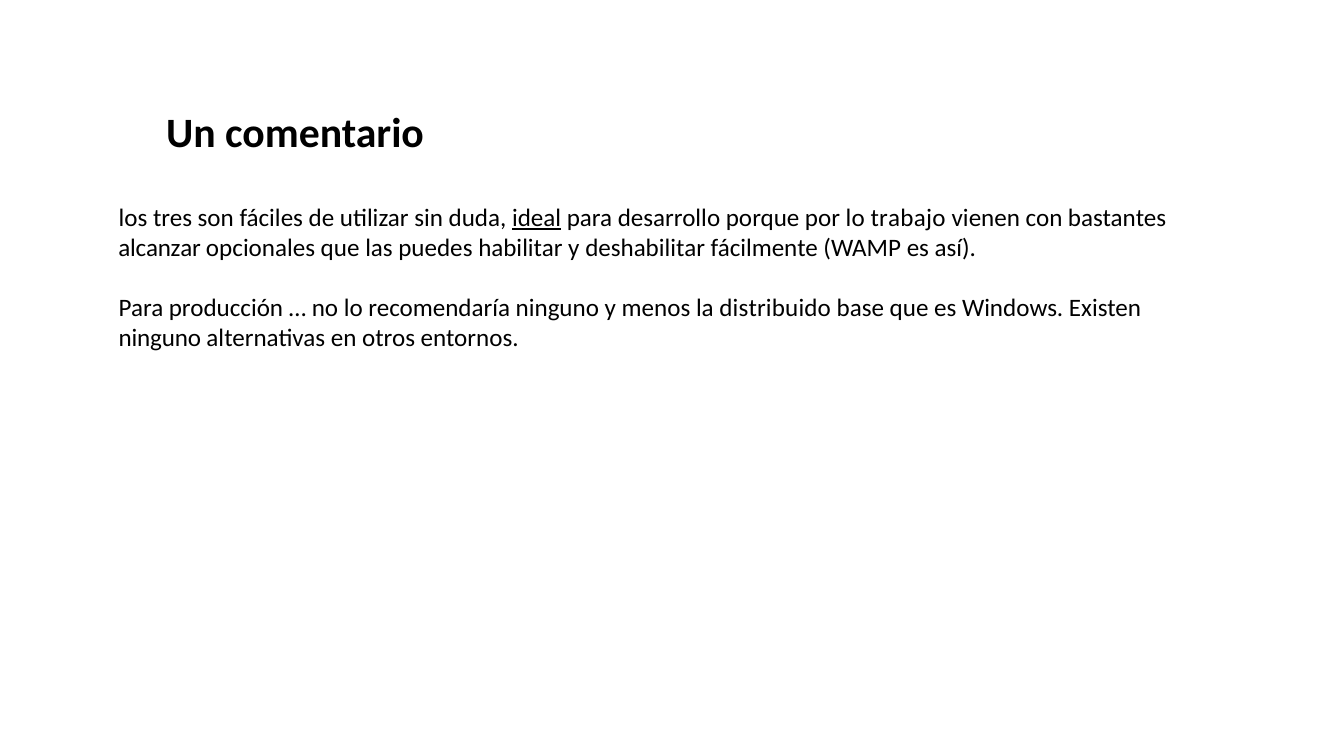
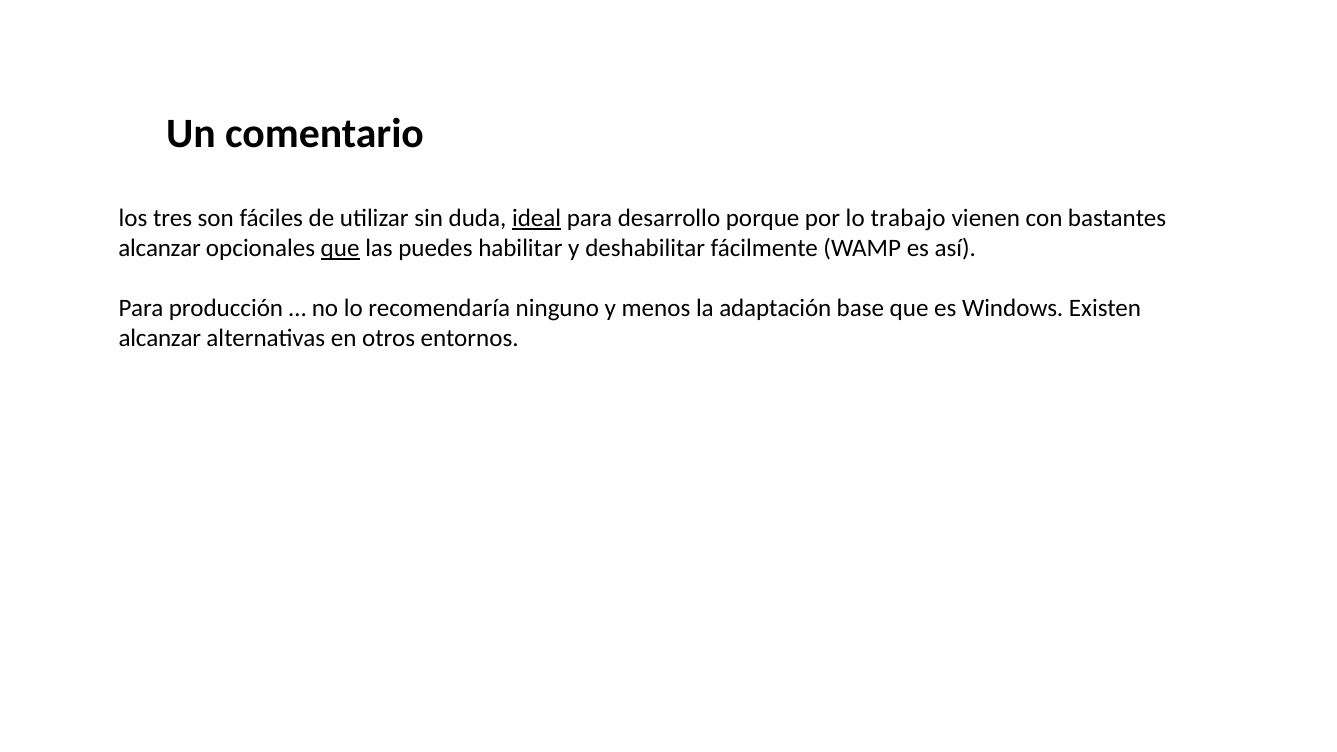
que underline: none -> present (340, 248)
distribuido: distribuido -> adaptación (775, 309)
ninguno: ninguno -> alcanzar (160, 339)
